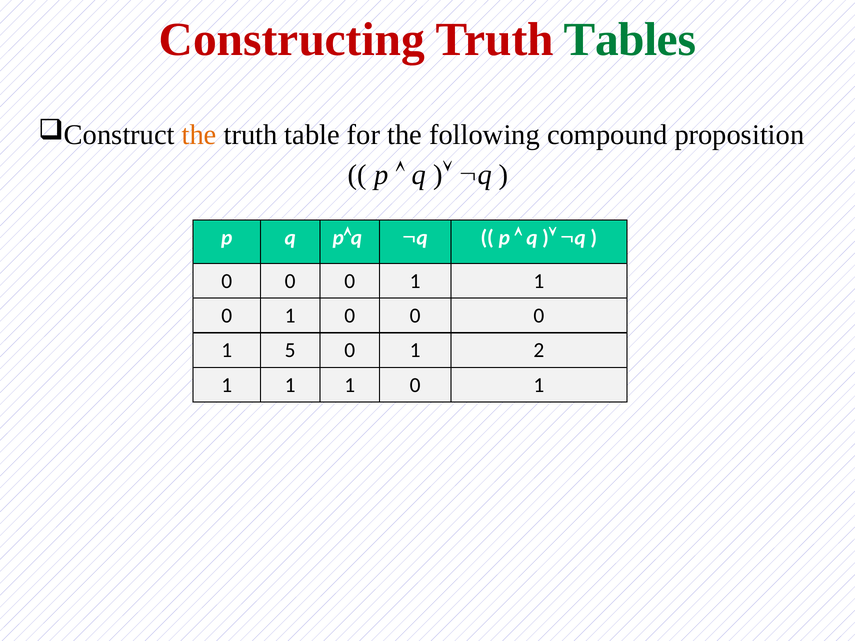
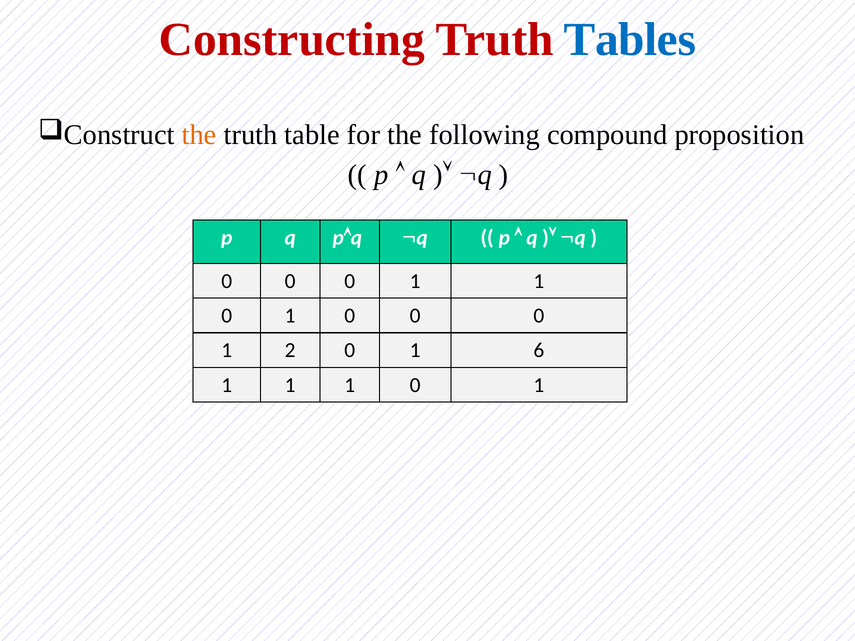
Tables colour: green -> blue (630, 40)
5: 5 -> 2 (290, 350)
2: 2 -> 6 (539, 350)
